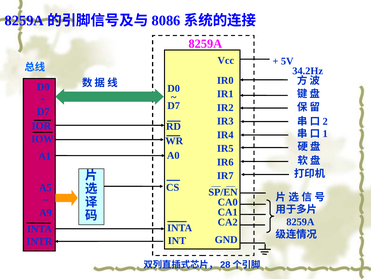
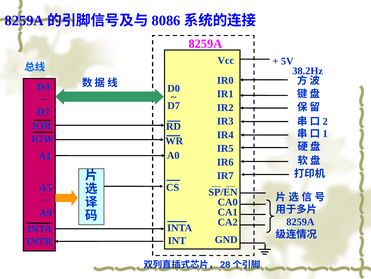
34.2Hz: 34.2Hz -> 38.2Hz (308, 71)
